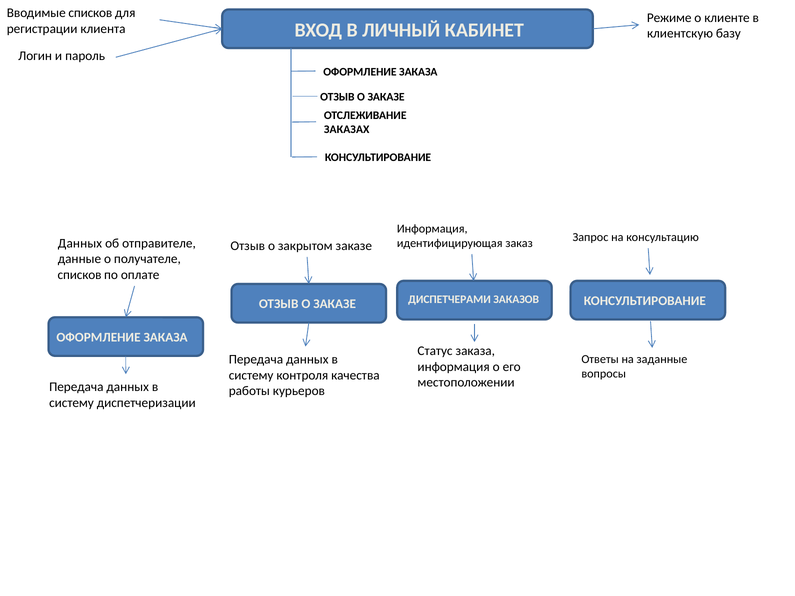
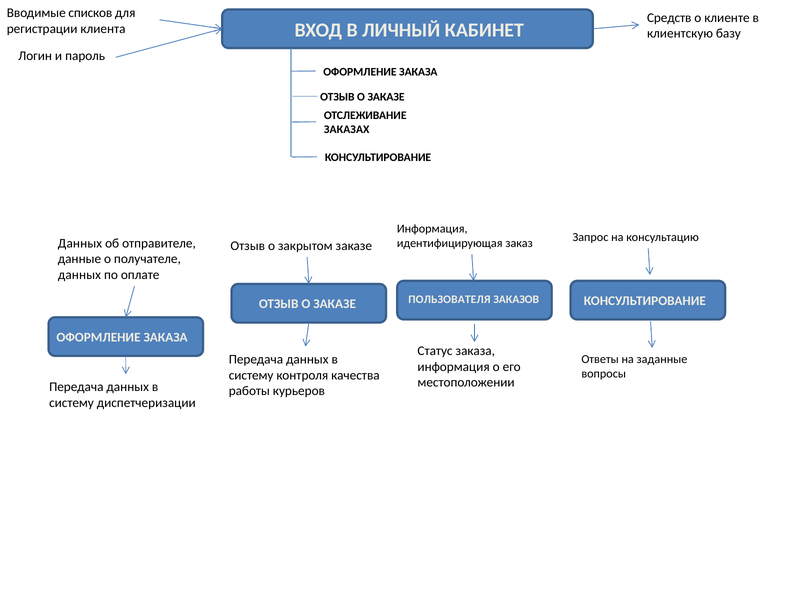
Режиме: Режиме -> Средств (669, 18)
списков: списков -> данных (79, 275)
ДИСПЕТЧЕРАМИ: ДИСПЕТЧЕРАМИ -> ПОЛЬЗОВАТЕЛЯ (449, 299)
